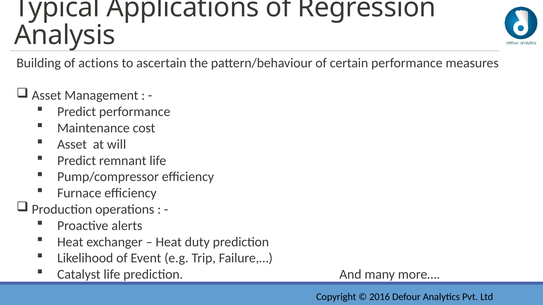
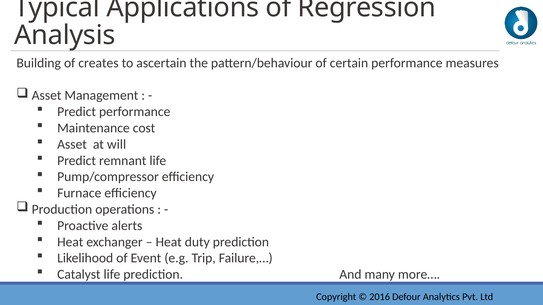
actions: actions -> creates (98, 63)
